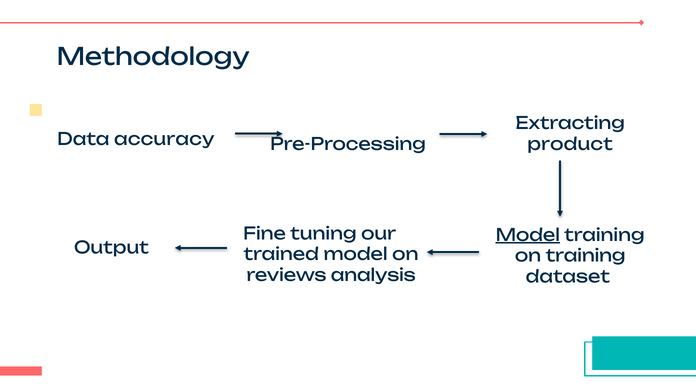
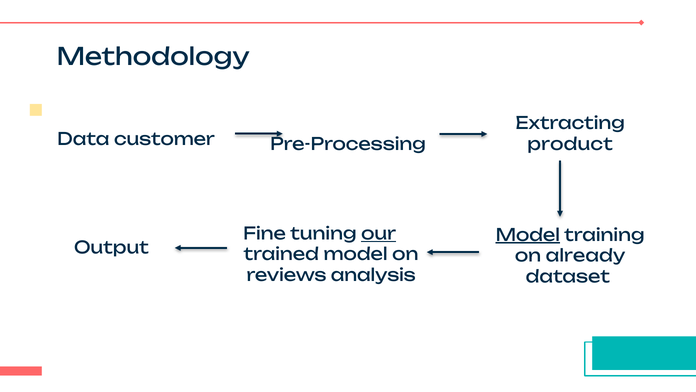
accuracy: accuracy -> customer (164, 139)
our underline: none -> present (379, 234)
on training: training -> already (585, 256)
